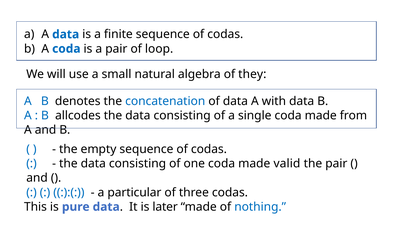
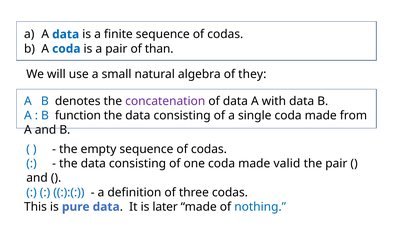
loop: loop -> than (159, 49)
concatenation colour: blue -> purple (165, 101)
allcodes: allcodes -> function (78, 116)
particular: particular -> definition (134, 193)
